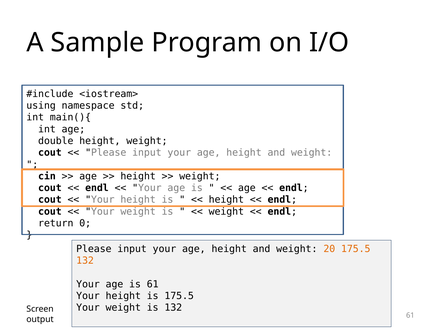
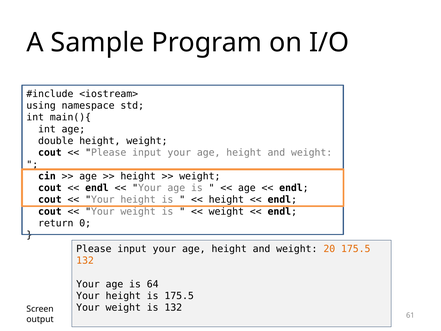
is 61: 61 -> 64 (153, 284)
